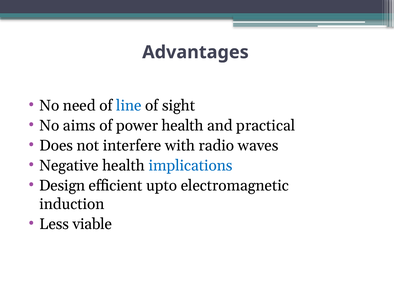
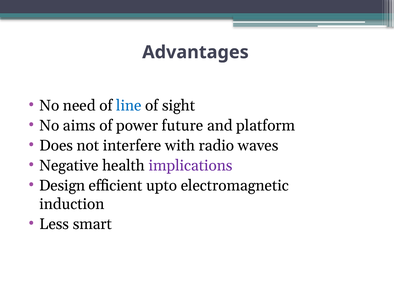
power health: health -> future (183, 125)
practical: practical -> platform (266, 125)
implications colour: blue -> purple (191, 165)
viable: viable -> smart (92, 224)
